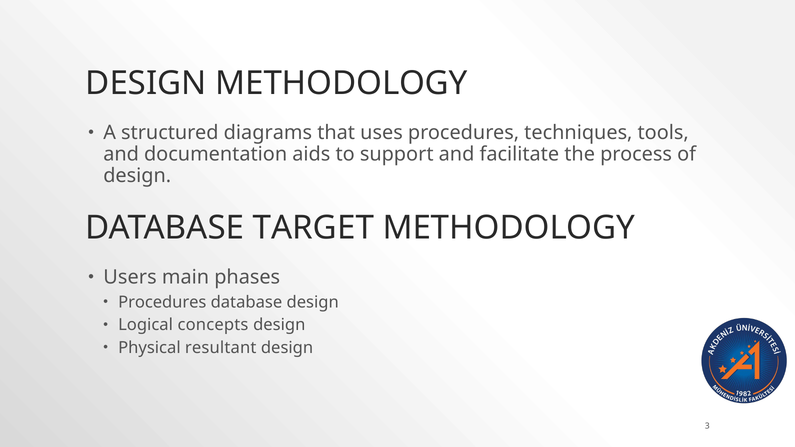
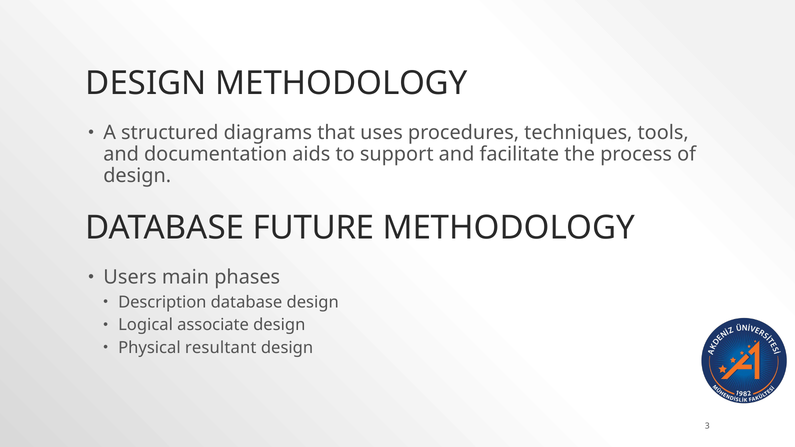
TARGET: TARGET -> FUTURE (314, 228)
Procedures: Procedures -> Description (162, 302)
concepts: concepts -> associate (213, 325)
